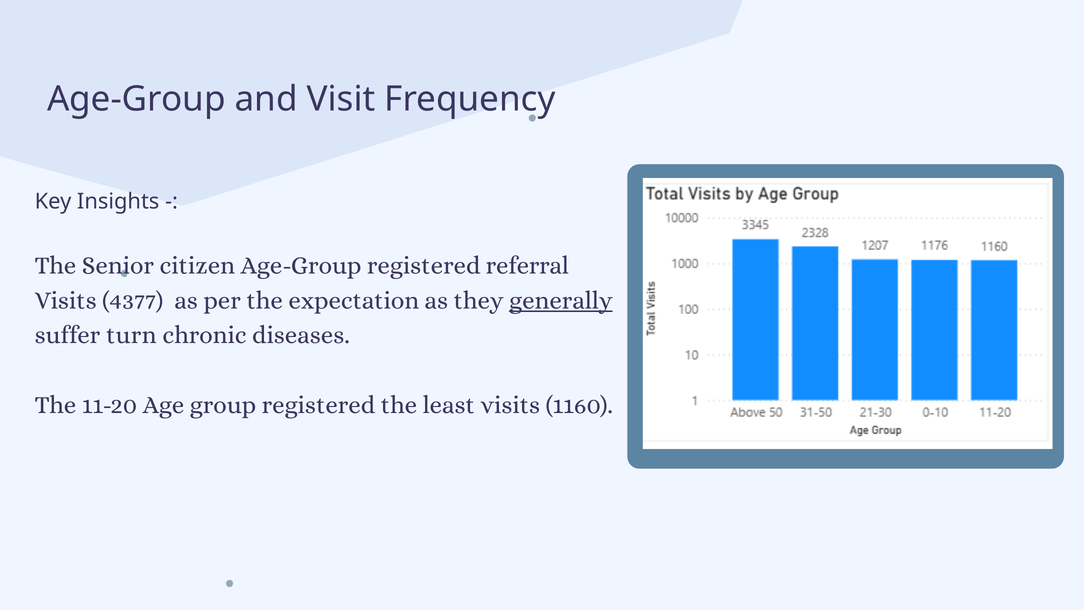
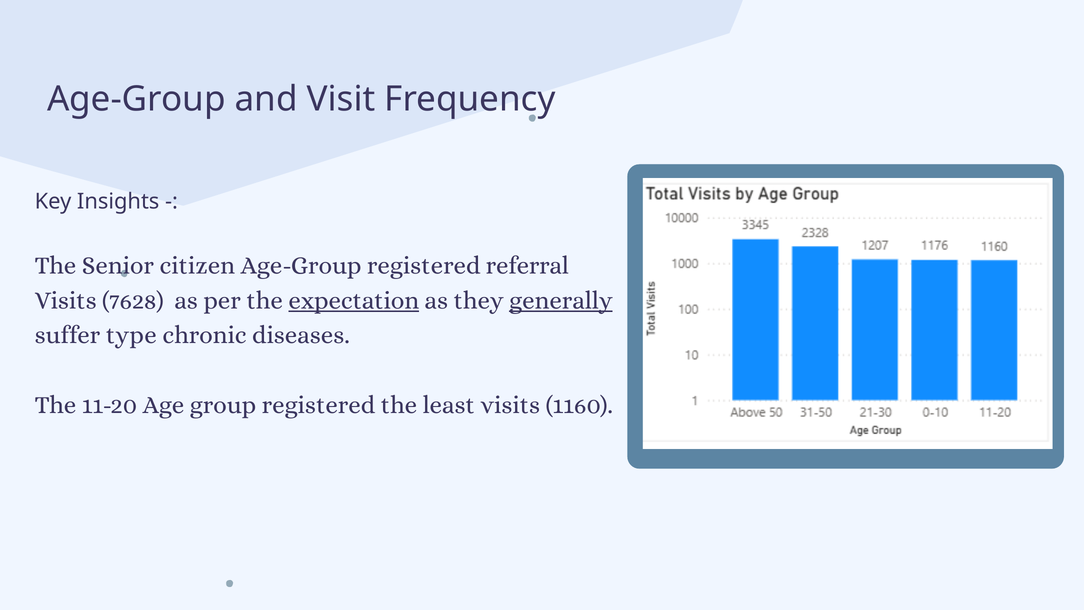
4377: 4377 -> 7628 (133, 300)
expectation underline: none -> present (354, 300)
turn: turn -> type (131, 335)
